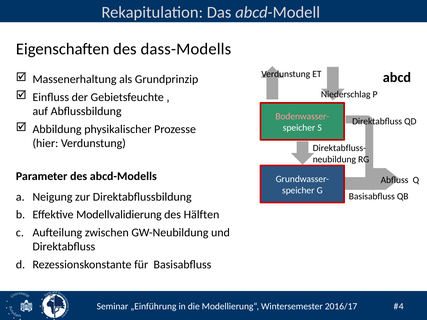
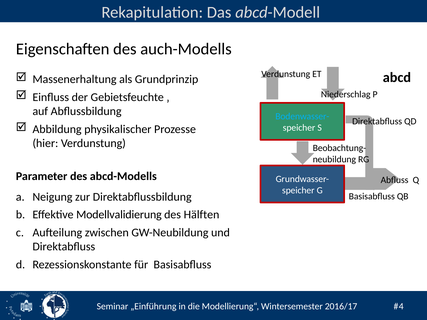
dass-Modells: dass-Modells -> auch-Modells (186, 49)
Bodenwasser- colour: pink -> light blue (302, 116)
Direktabfluss-: Direktabfluss- -> Beobachtung- (339, 148)
